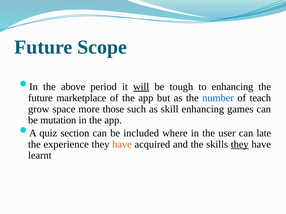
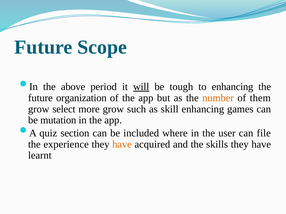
marketplace: marketplace -> organization (81, 98)
number colour: blue -> orange (218, 98)
teach: teach -> them (260, 98)
space: space -> select (64, 109)
more those: those -> grow (113, 109)
late: late -> file (264, 133)
they underline: present -> none (240, 145)
